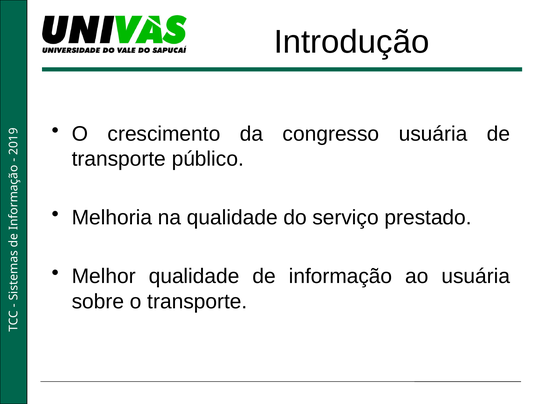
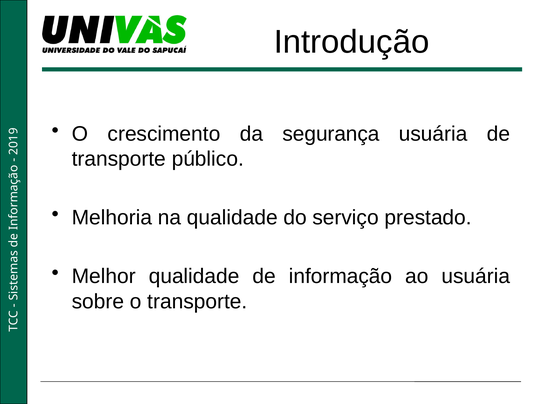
congresso: congresso -> segurança (331, 134)
